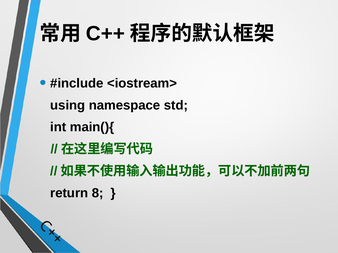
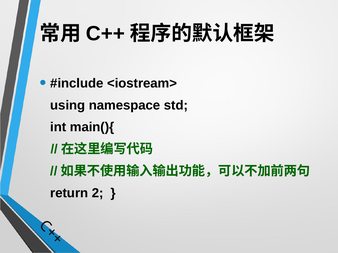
8: 8 -> 2 (98, 193)
